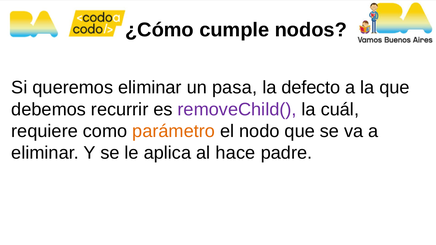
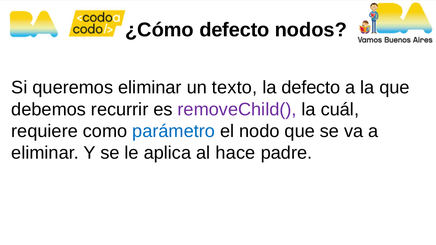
¿Cómo cumple: cumple -> defecto (234, 30)
pasa: pasa -> texto (235, 88)
parámetro colour: orange -> blue (174, 131)
